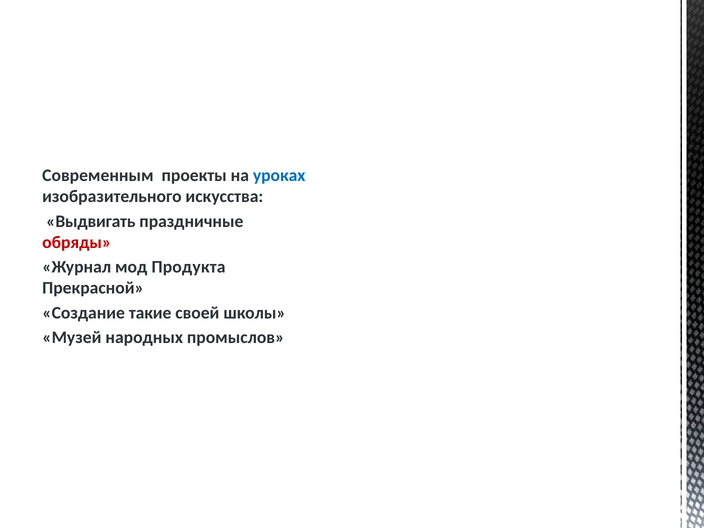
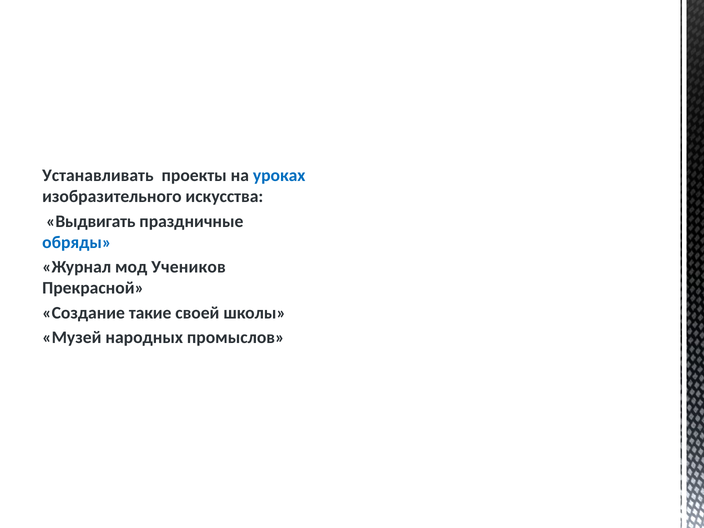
Современным: Современным -> Устанавливать (98, 175)
обряды colour: red -> blue (77, 242)
Продукта: Продукта -> Учеников (189, 267)
